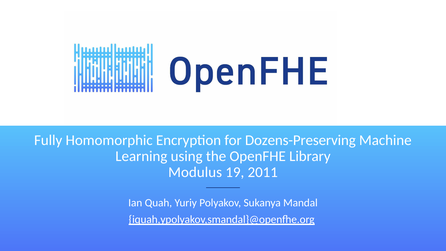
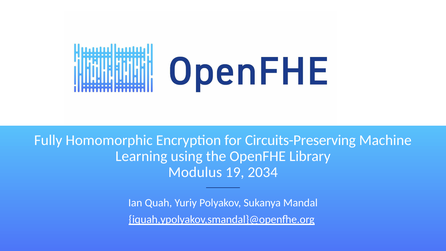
Dozens-Preserving: Dozens-Preserving -> Circuits-Preserving (300, 140)
2011: 2011 -> 2034 (263, 172)
